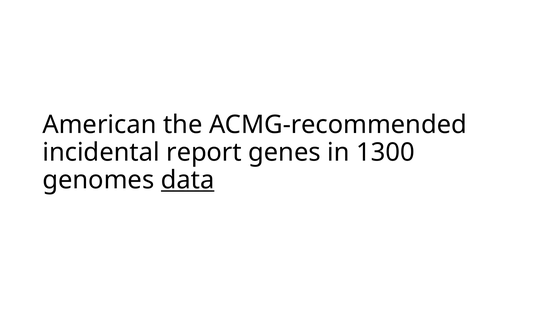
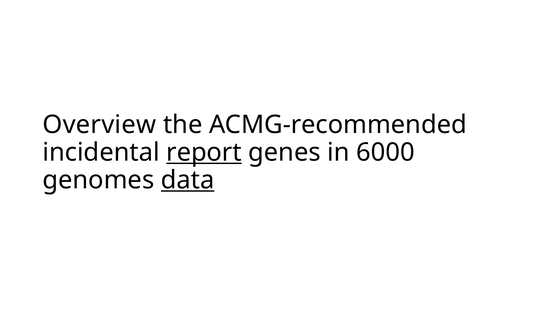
American: American -> Overview (99, 124)
report underline: none -> present (204, 152)
1300: 1300 -> 6000 (386, 152)
